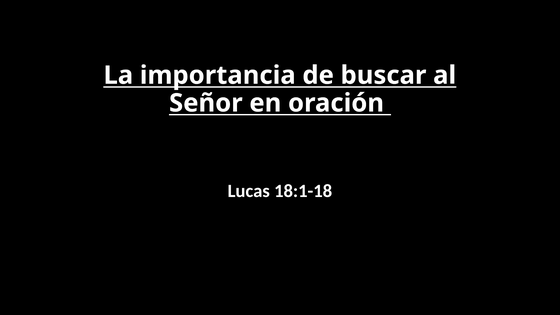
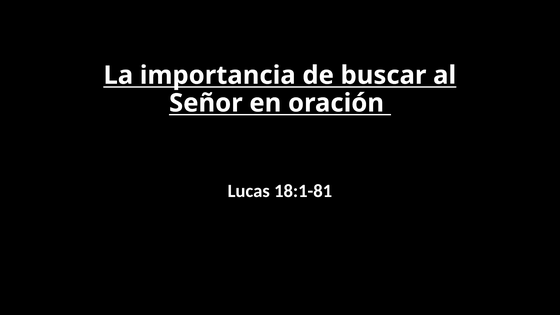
18:1-18: 18:1-18 -> 18:1-81 (303, 191)
